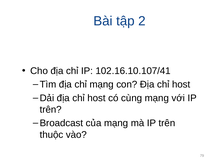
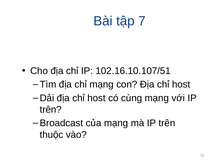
2: 2 -> 7 (142, 21)
102.16.10.107/41: 102.16.10.107/41 -> 102.16.10.107/51 (133, 71)
